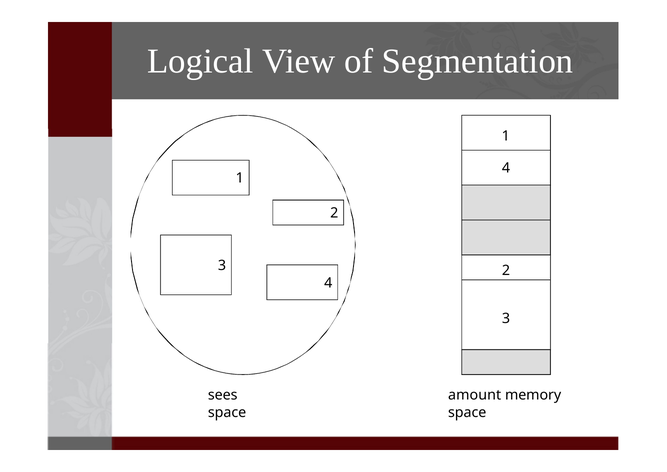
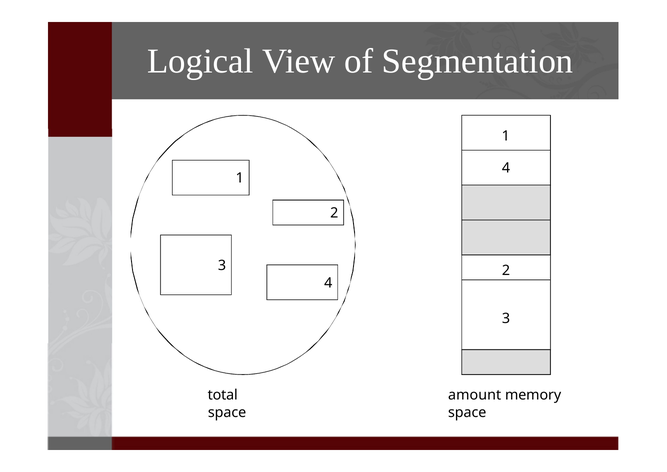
sees: sees -> total (223, 395)
